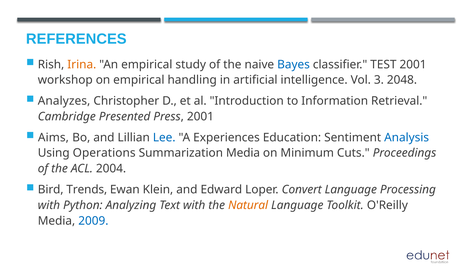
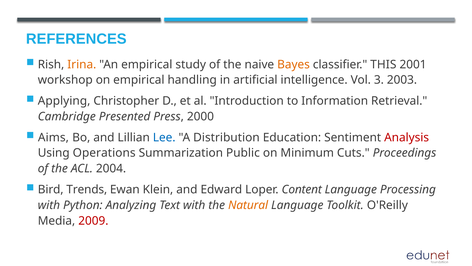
Bayes colour: blue -> orange (294, 64)
TEST: TEST -> THIS (383, 64)
2048: 2048 -> 2003 (402, 80)
Analyzes: Analyzes -> Applying (64, 101)
Press 2001: 2001 -> 2000 (200, 116)
Experiences: Experiences -> Distribution (226, 137)
Analysis colour: blue -> red (407, 137)
Summarization Media: Media -> Public (243, 153)
Convert: Convert -> Content (302, 189)
2009 colour: blue -> red (93, 220)
